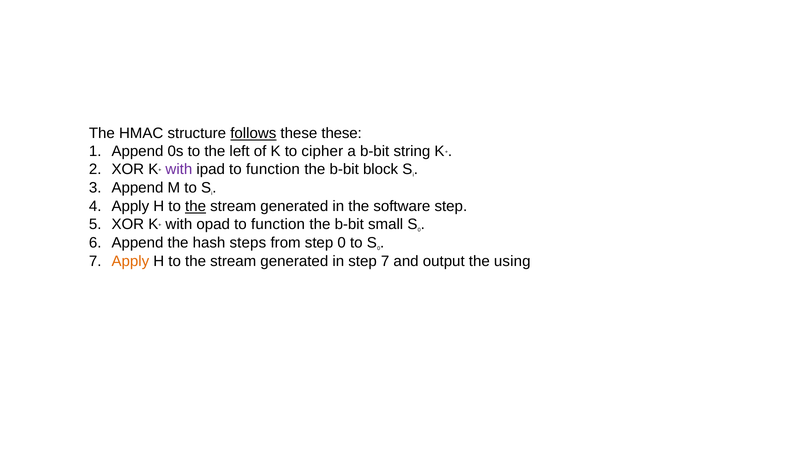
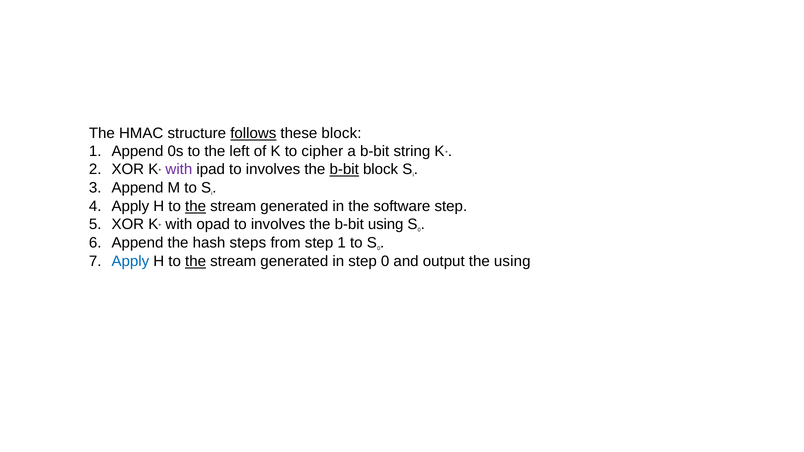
these these: these -> block (341, 133)
ipad to function: function -> involves (273, 170)
b-bit underline: none -> present (344, 170)
opad to function: function -> involves (278, 225)
b-bit small: small -> using (386, 225)
step 0: 0 -> 1 (342, 243)
Apply colour: orange -> blue (130, 261)
the underline: none -> present (196, 261)
step 7: 7 -> 0 (385, 261)
